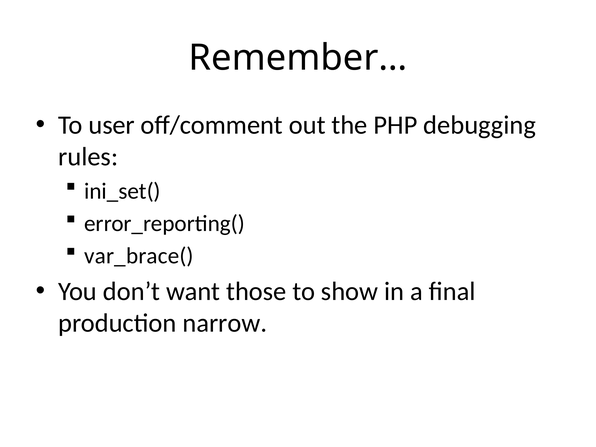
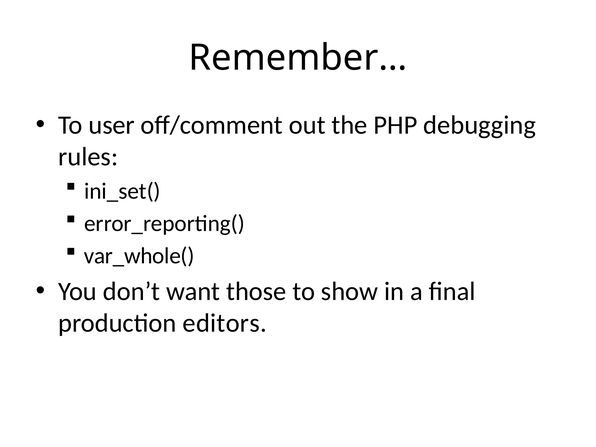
var_brace(: var_brace( -> var_whole( (139, 256)
narrow: narrow -> editors (225, 323)
